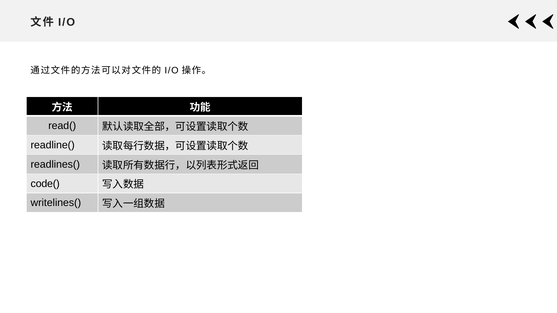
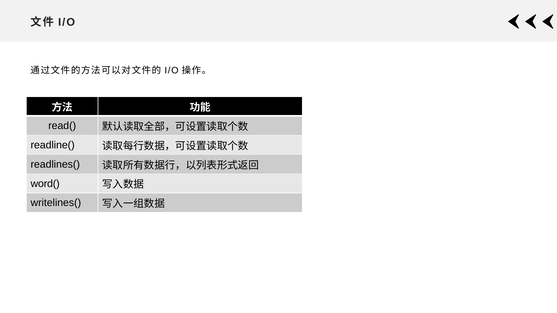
code(: code( -> word( (45, 184)
